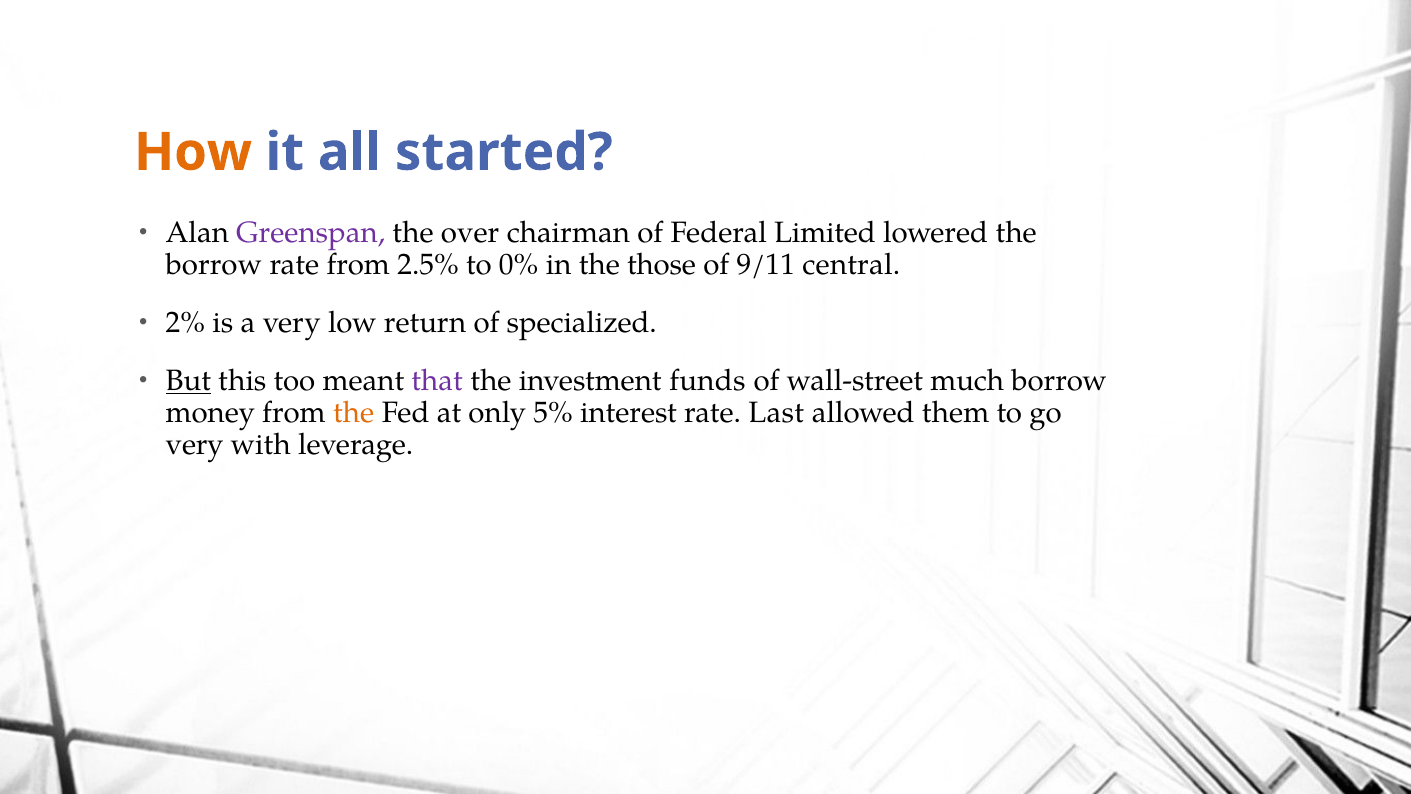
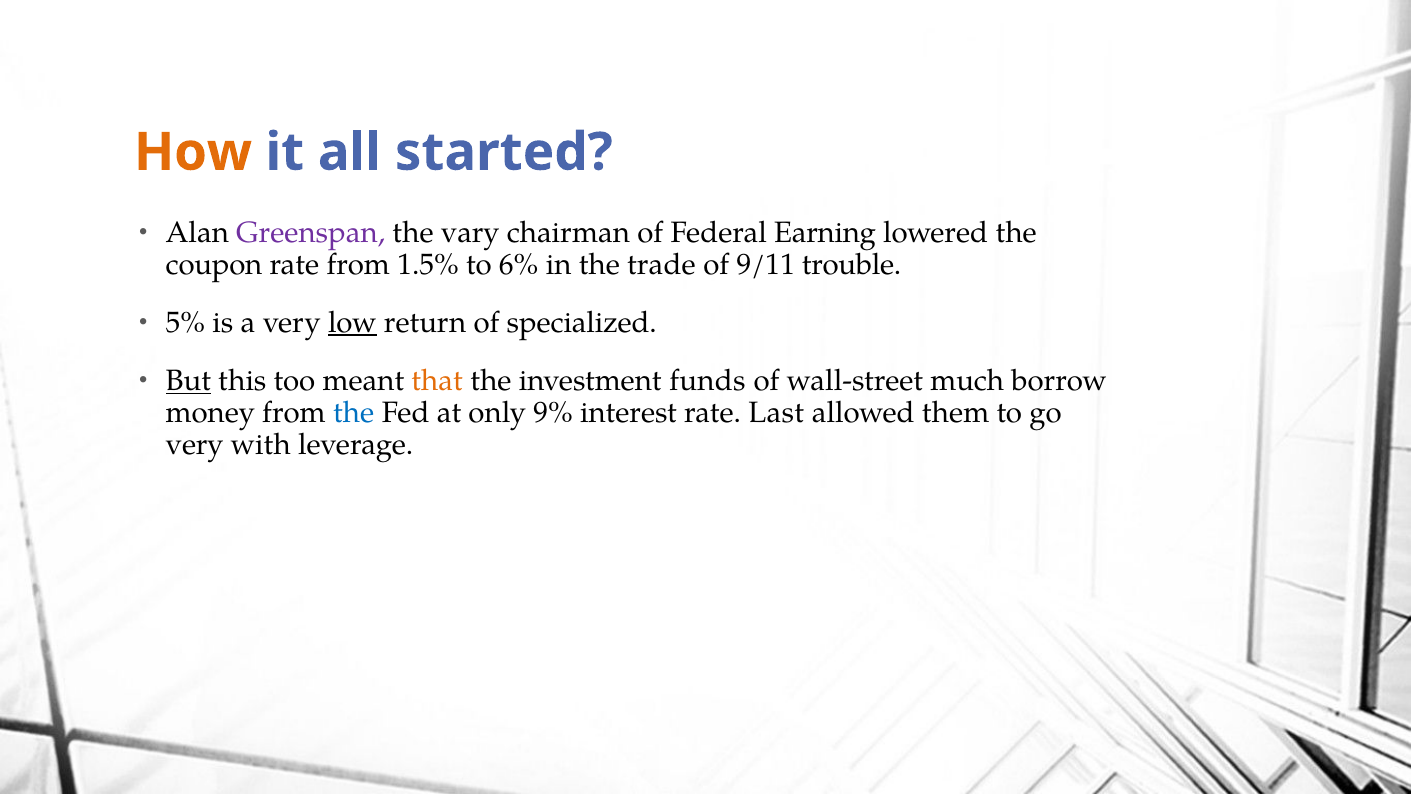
over: over -> vary (470, 233)
Limited: Limited -> Earning (825, 233)
borrow: borrow -> coupon (214, 264)
2.5%: 2.5% -> 1.5% (428, 264)
0%: 0% -> 6% (519, 264)
those: those -> trade (661, 264)
central: central -> trouble (852, 264)
2%: 2% -> 5% (185, 323)
low underline: none -> present (352, 323)
that colour: purple -> orange (437, 381)
the colour: orange -> blue (354, 413)
5%: 5% -> 9% (553, 413)
